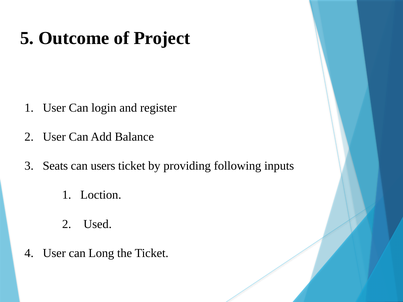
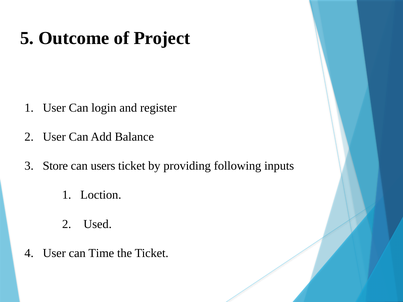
Seats: Seats -> Store (55, 166)
Long: Long -> Time (101, 253)
